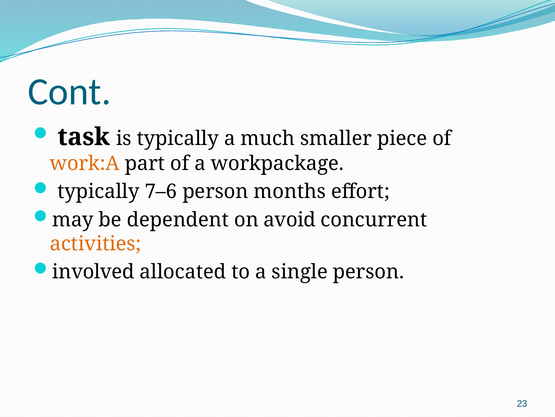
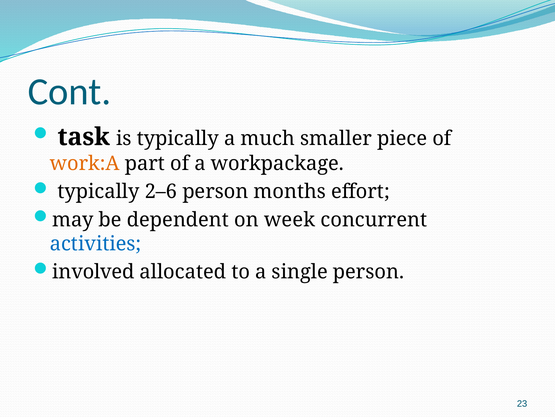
7–6: 7–6 -> 2–6 (161, 191)
avoid: avoid -> week (290, 219)
activities colour: orange -> blue (96, 243)
